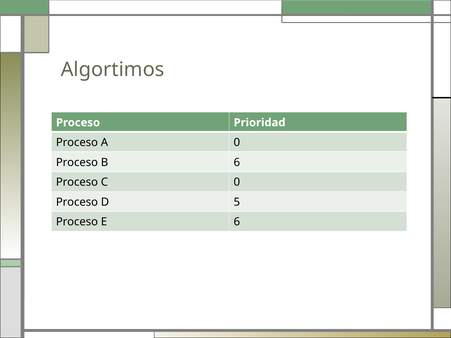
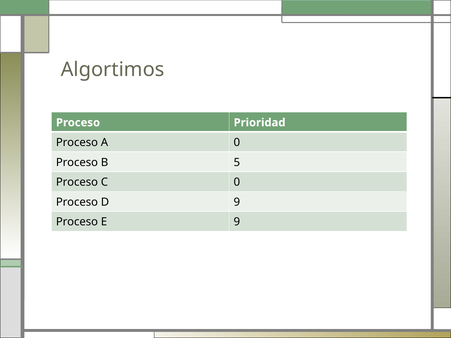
B 6: 6 -> 5 (237, 162)
D 5: 5 -> 9 (237, 202)
E 6: 6 -> 9 (237, 222)
